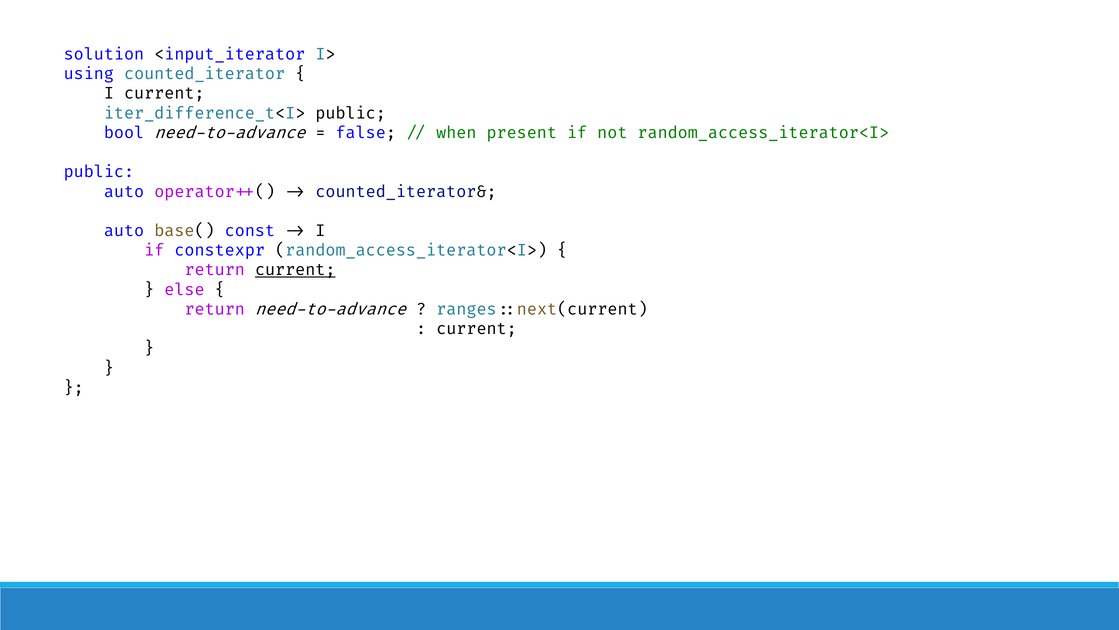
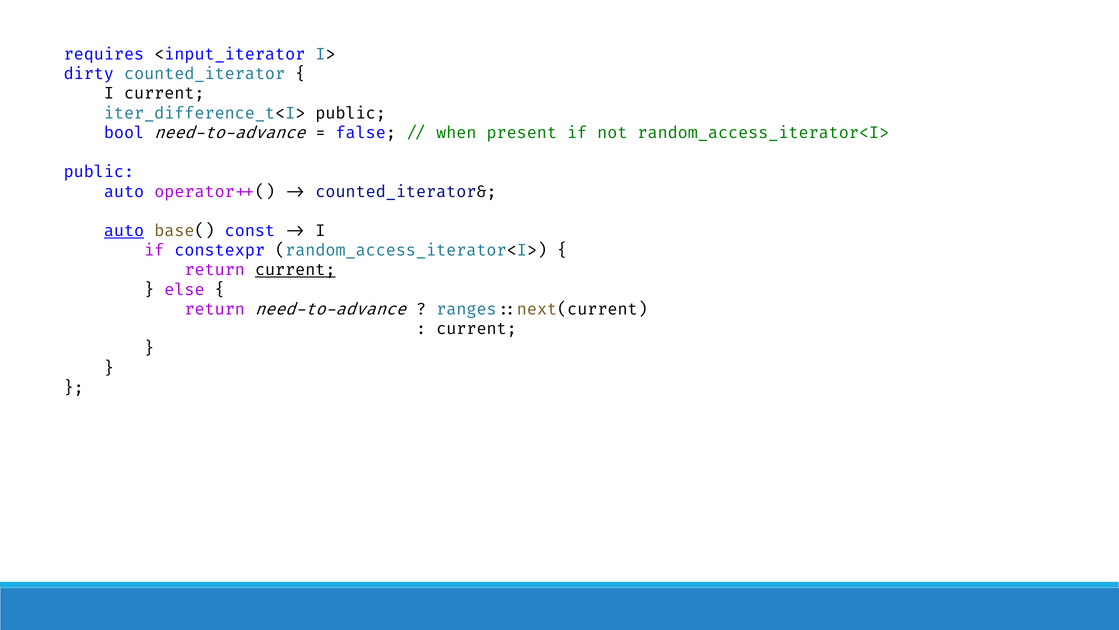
solution: solution -> requires (104, 54)
using: using -> dirty (89, 74)
auto underline: none -> present (124, 231)
